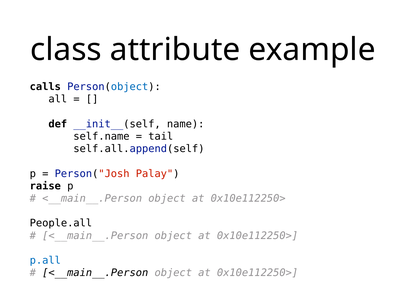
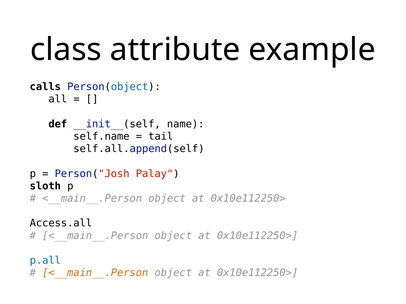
raise: raise -> sloth (45, 186)
People.all: People.all -> Access.all (61, 224)
<__main__.Person colour: black -> orange (95, 273)
